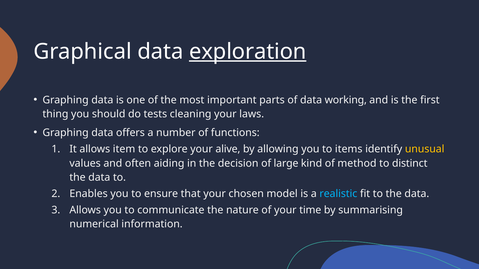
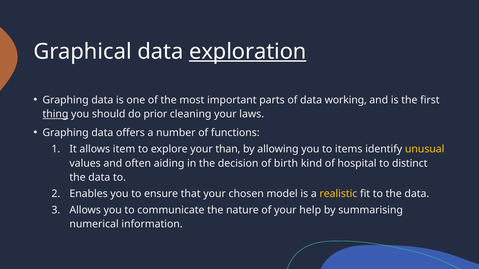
thing underline: none -> present (55, 114)
tests: tests -> prior (155, 114)
alive: alive -> than (228, 149)
large: large -> birth (286, 163)
method: method -> hospital (357, 163)
realistic colour: light blue -> yellow (338, 194)
time: time -> help (310, 210)
